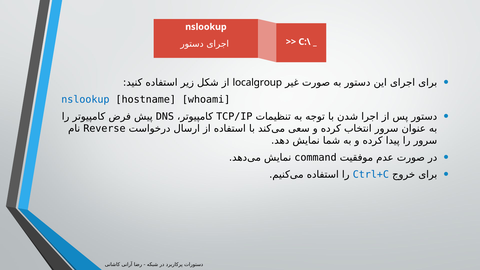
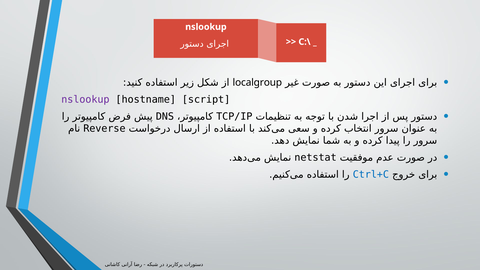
nslookup colour: blue -> purple (85, 99)
whoami: whoami -> script (206, 99)
command: command -> netstat (316, 157)
